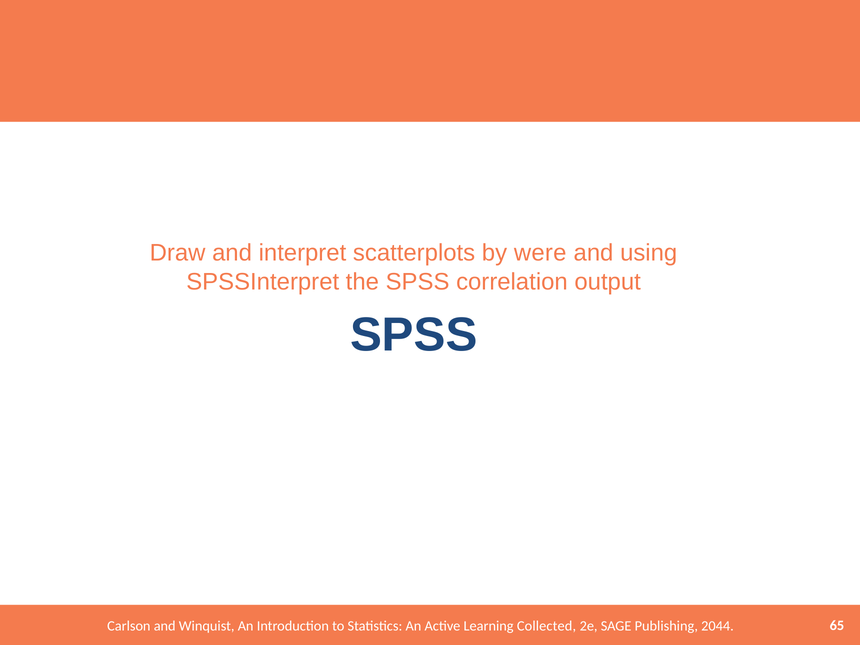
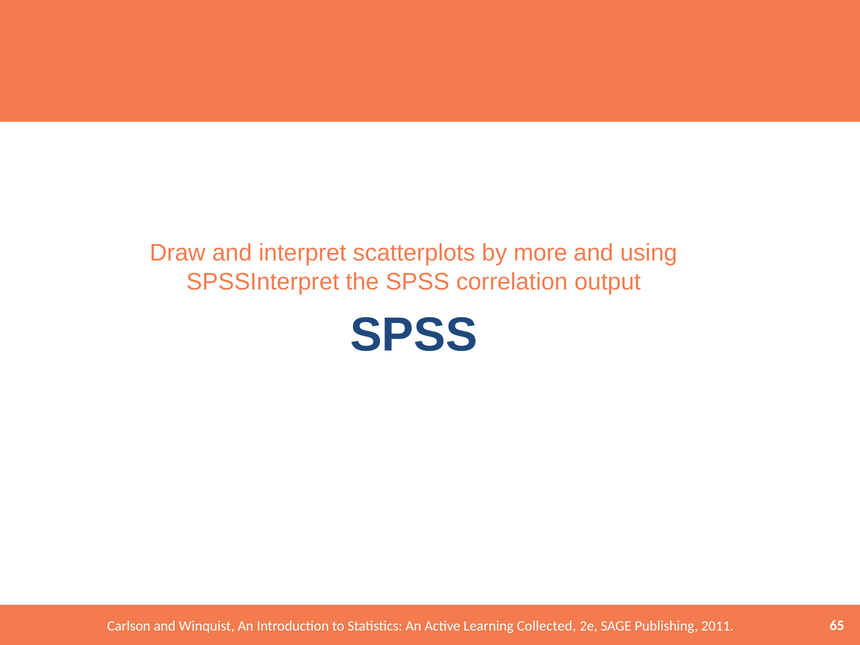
were: were -> more (540, 253)
2044: 2044 -> 2011 (717, 626)
